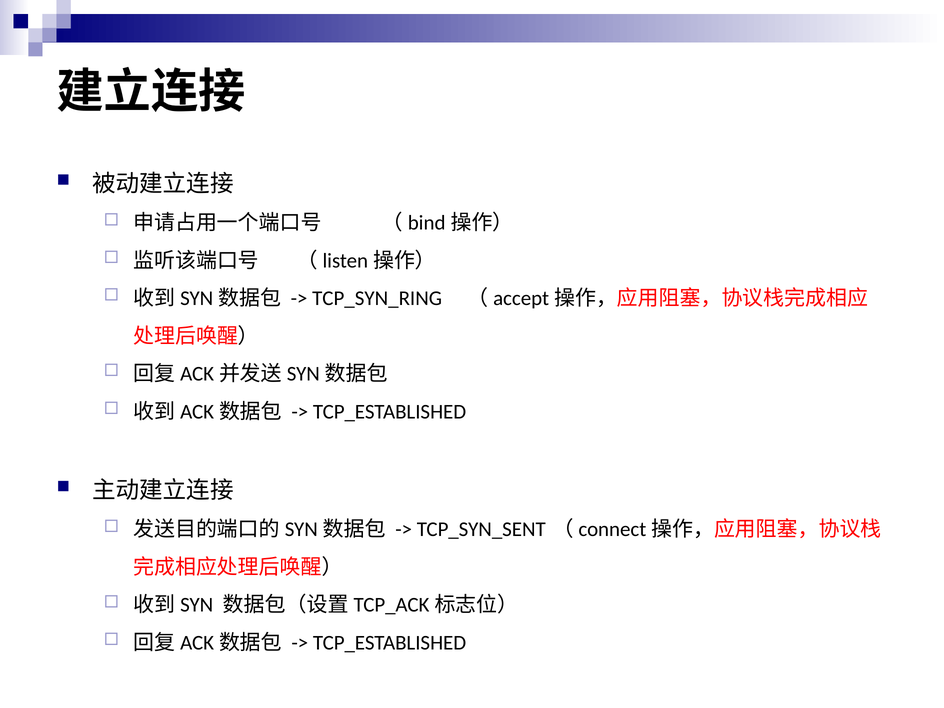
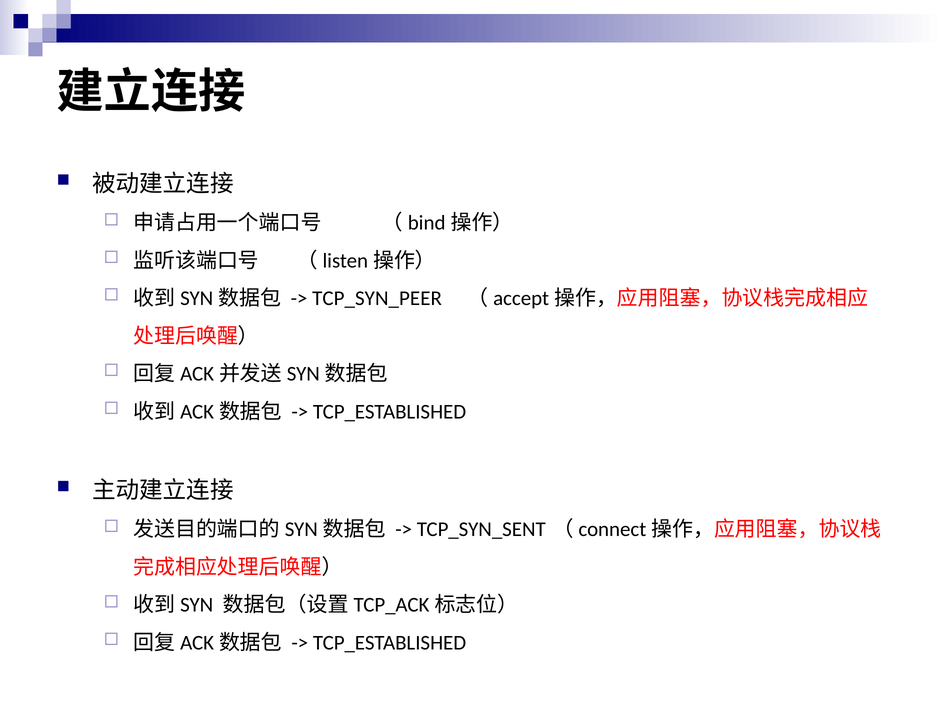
TCP_SYN_RING: TCP_SYN_RING -> TCP_SYN_PEER (377, 298)
